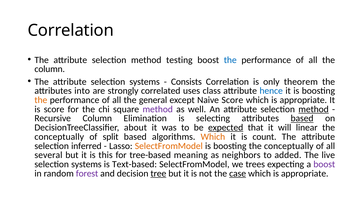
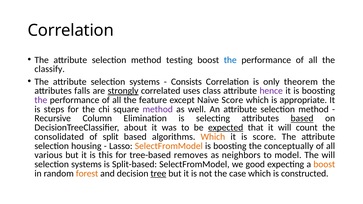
column: column -> classify (50, 69)
into: into -> falls (82, 91)
strongly underline: none -> present (123, 91)
hence colour: blue -> purple (271, 91)
the colour: orange -> purple (41, 100)
general: general -> feature (153, 100)
is score: score -> steps (54, 109)
method underline: present -> none (314, 109)
linear: linear -> count (307, 128)
conceptually: conceptually -> consolidated (59, 137)
is count: count -> score (264, 137)
inferred: inferred -> housing (86, 146)
several: several -> various (48, 155)
meaning: meaning -> removes (191, 155)
added: added -> model (288, 155)
The live: live -> will (328, 155)
Text-based: Text-based -> Split-based (135, 164)
trees: trees -> good (255, 164)
boost colour: purple -> orange (324, 164)
forest colour: purple -> orange (87, 174)
case underline: present -> none (238, 174)
appropriate: appropriate -> constructed (305, 174)
